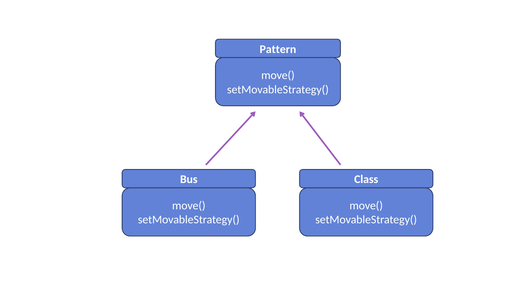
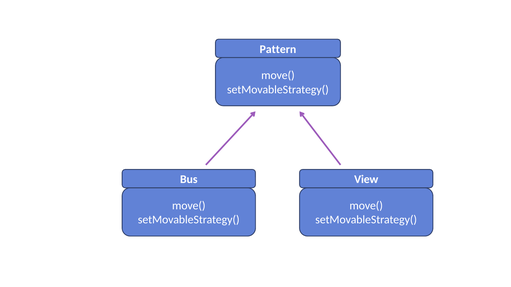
Class: Class -> View (366, 180)
